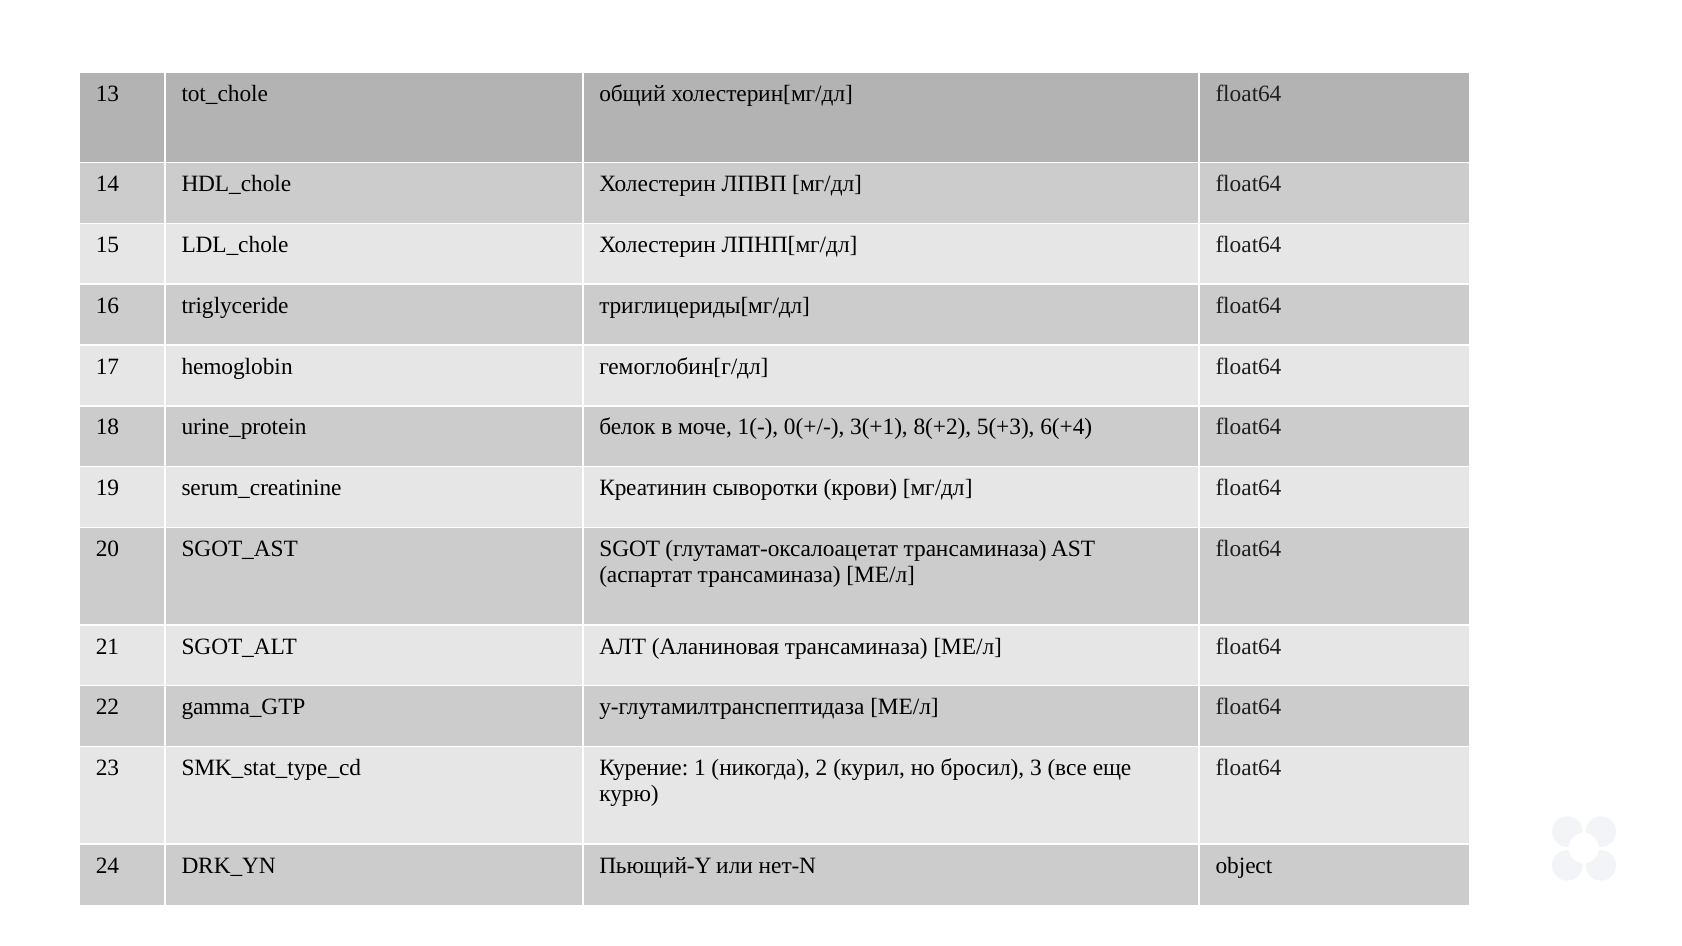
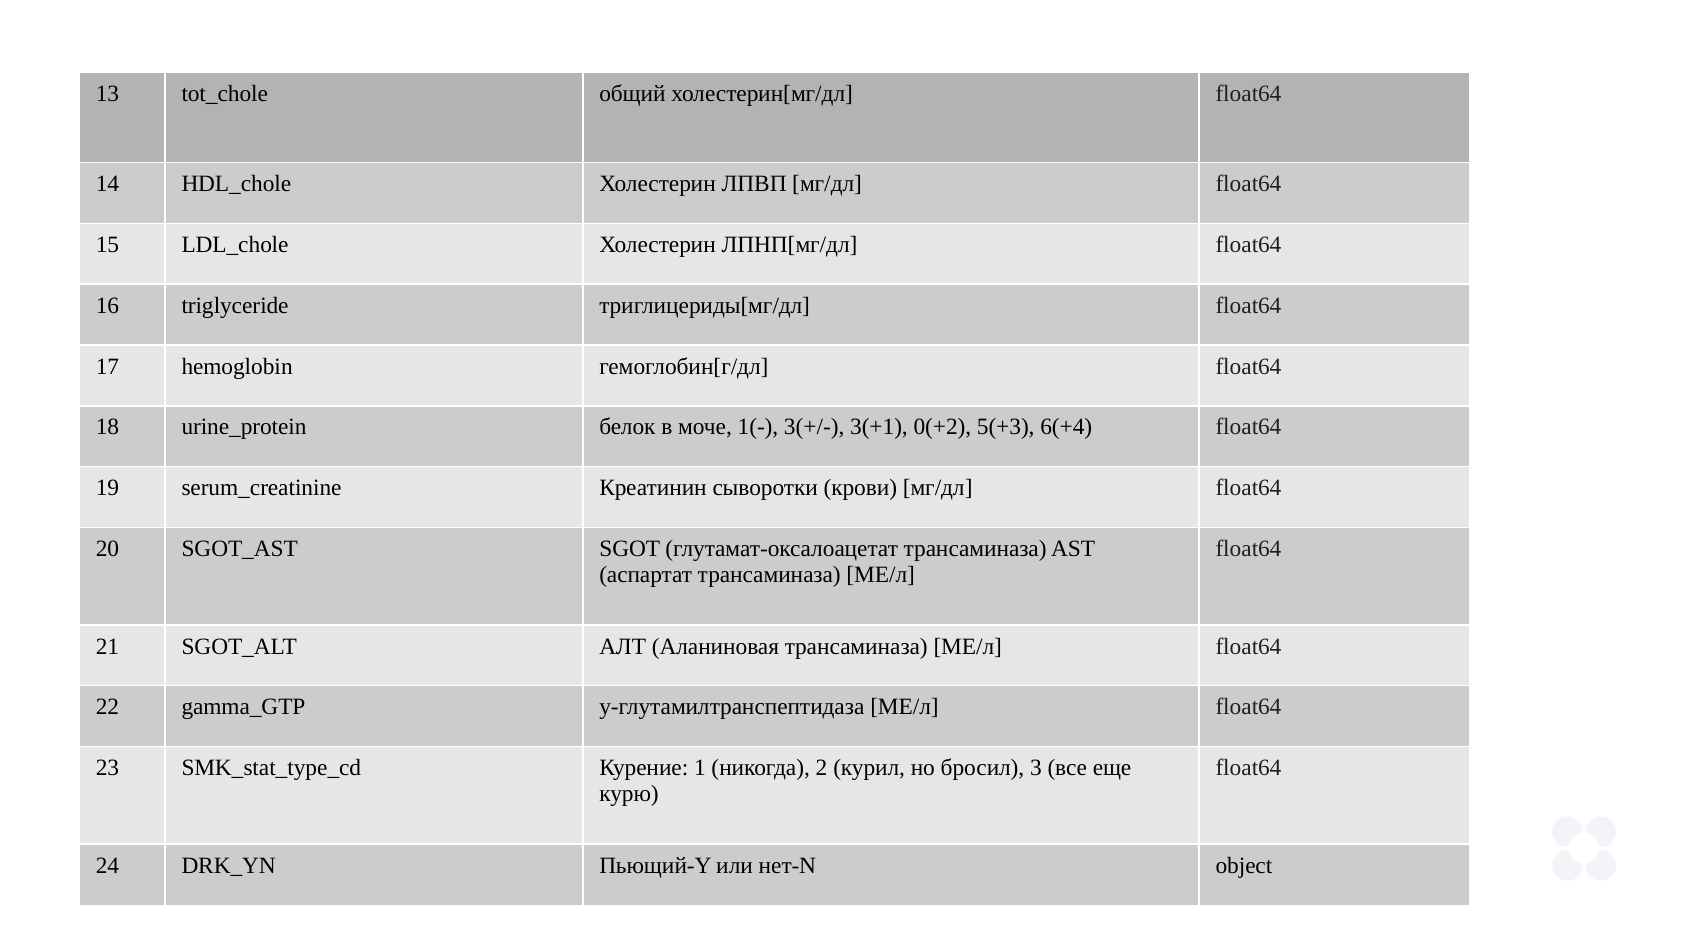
0(+/-: 0(+/- -> 3(+/- (814, 427)
8(+2: 8(+2 -> 0(+2 (942, 427)
